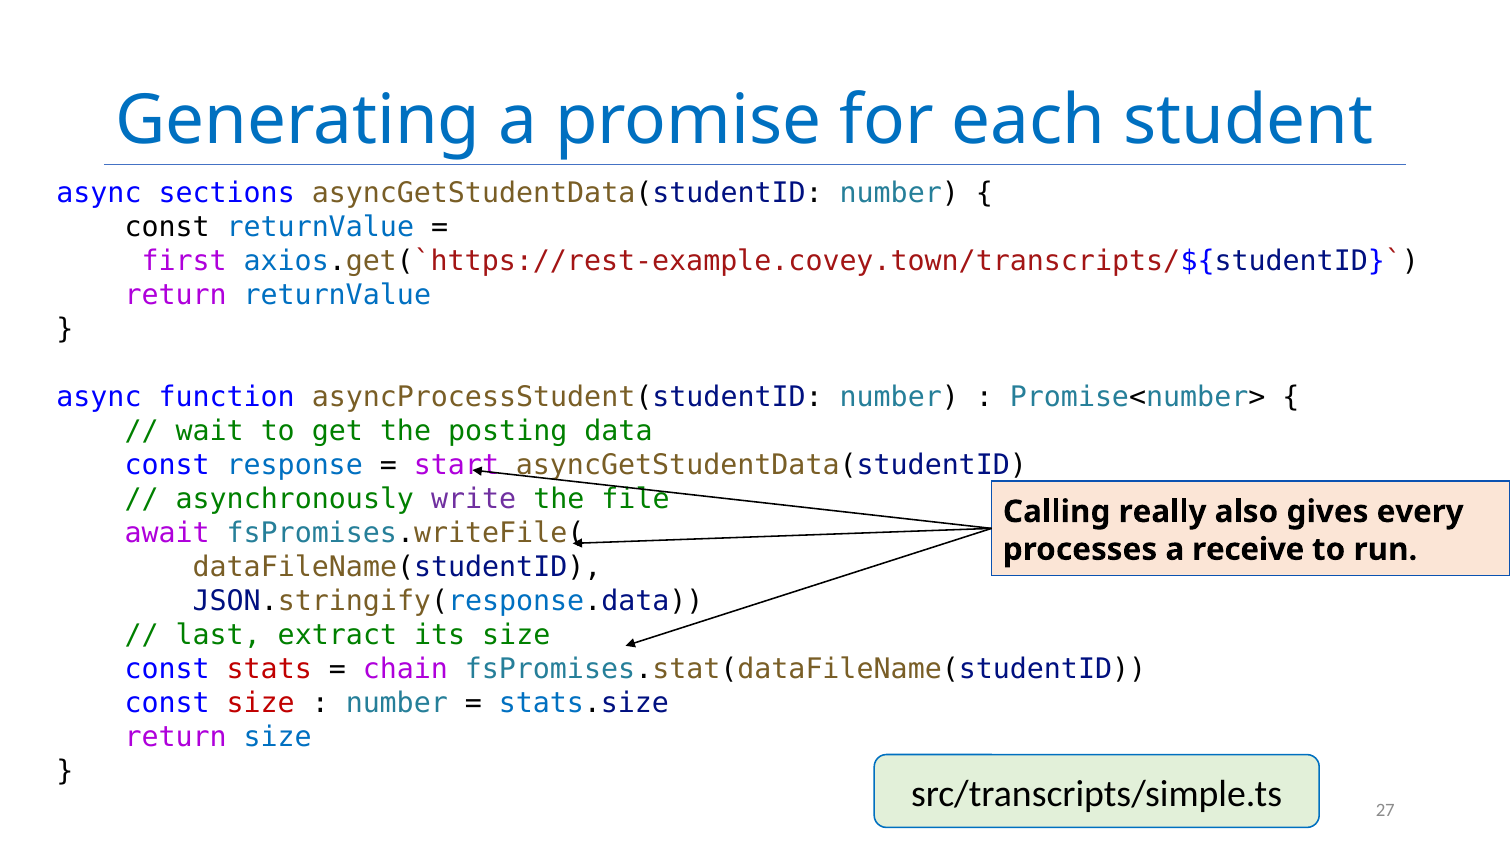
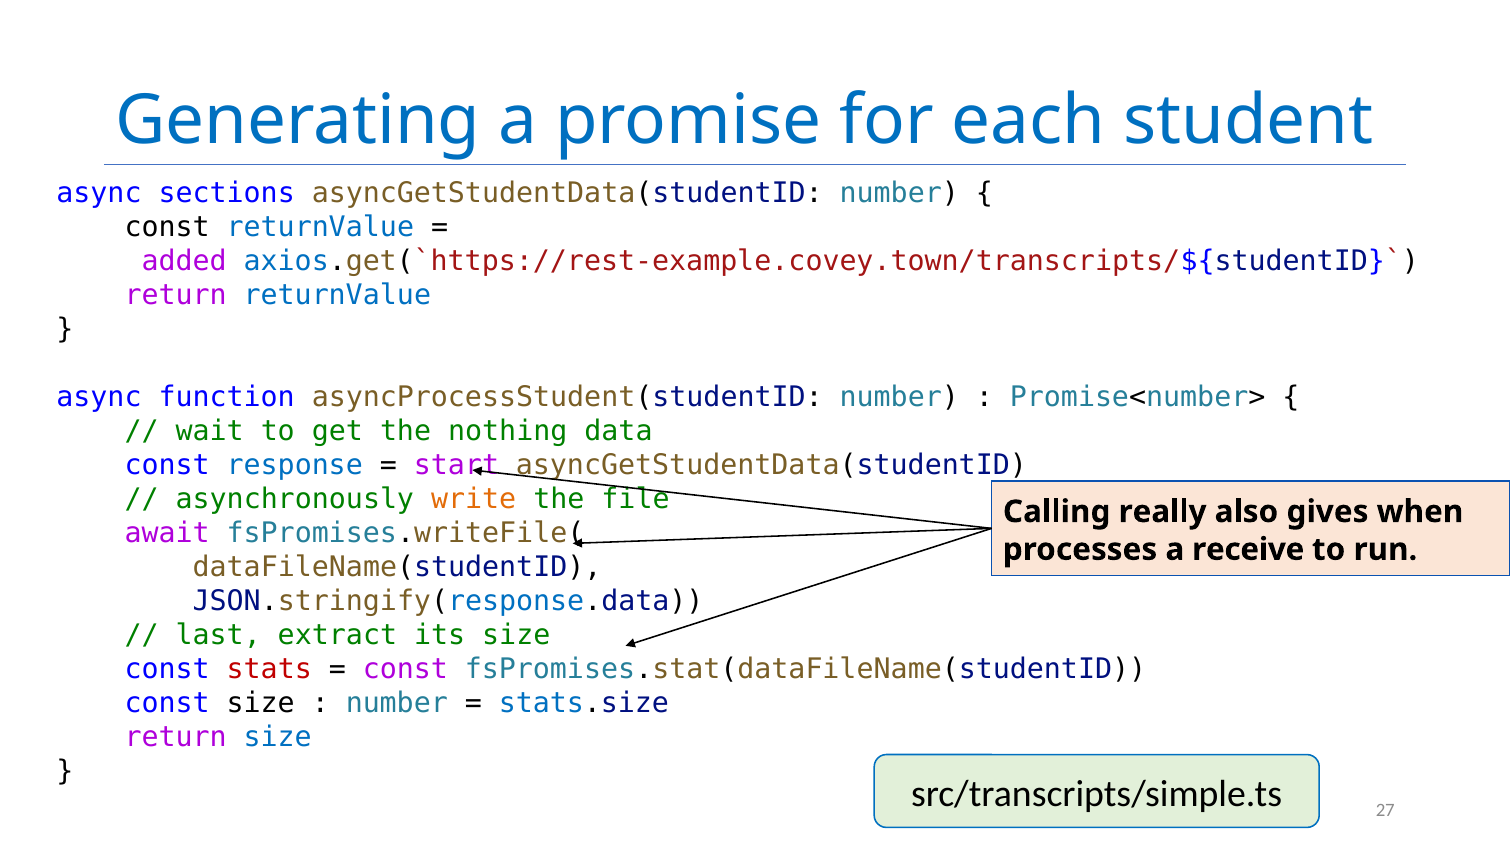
first: first -> added (184, 262)
posting: posting -> nothing (508, 432)
write colour: purple -> orange (474, 499)
every: every -> when (1420, 512)
chain: chain -> const (405, 669)
size colour: red -> black (261, 703)
